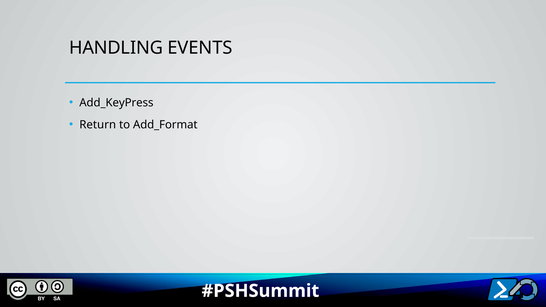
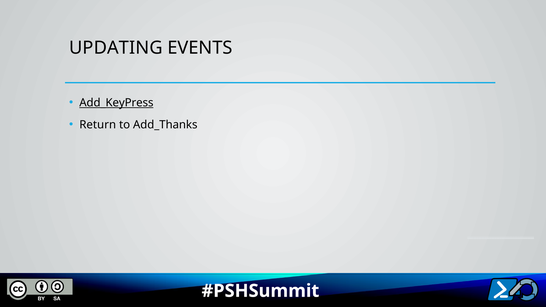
HANDLING: HANDLING -> UPDATING (116, 48)
Add_KeyPress underline: none -> present (116, 103)
Add_Format: Add_Format -> Add_Thanks (165, 125)
